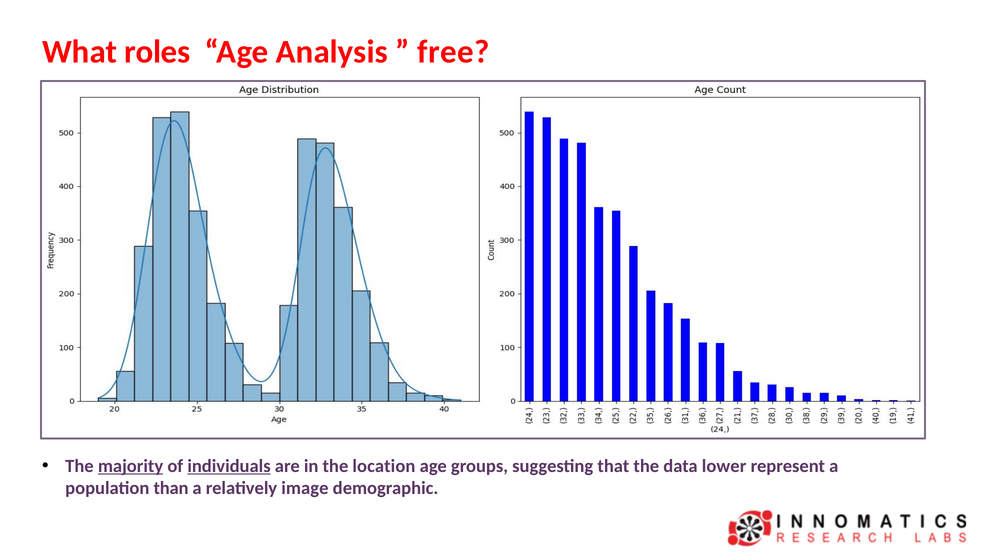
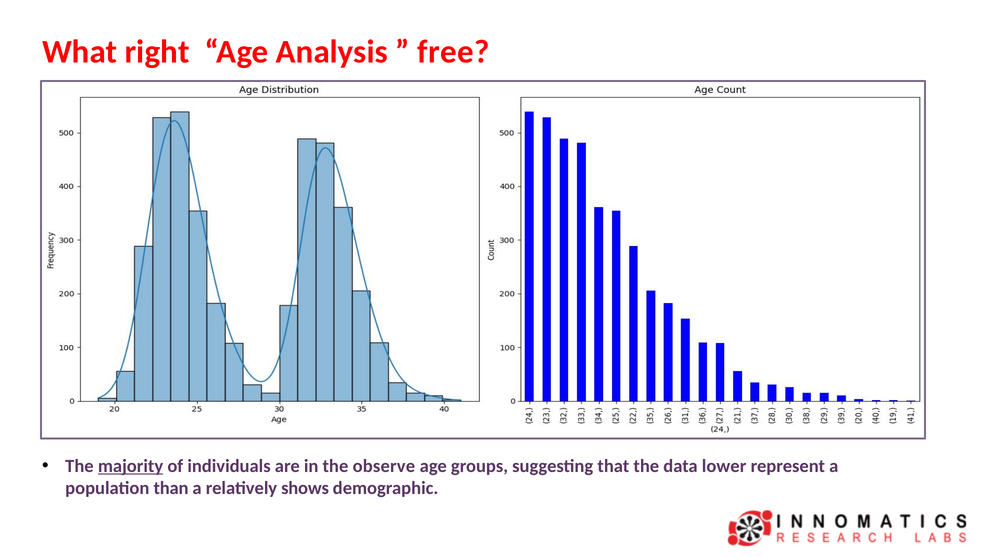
roles: roles -> right (157, 52)
individuals underline: present -> none (229, 466)
location: location -> observe (384, 466)
image: image -> shows (305, 488)
